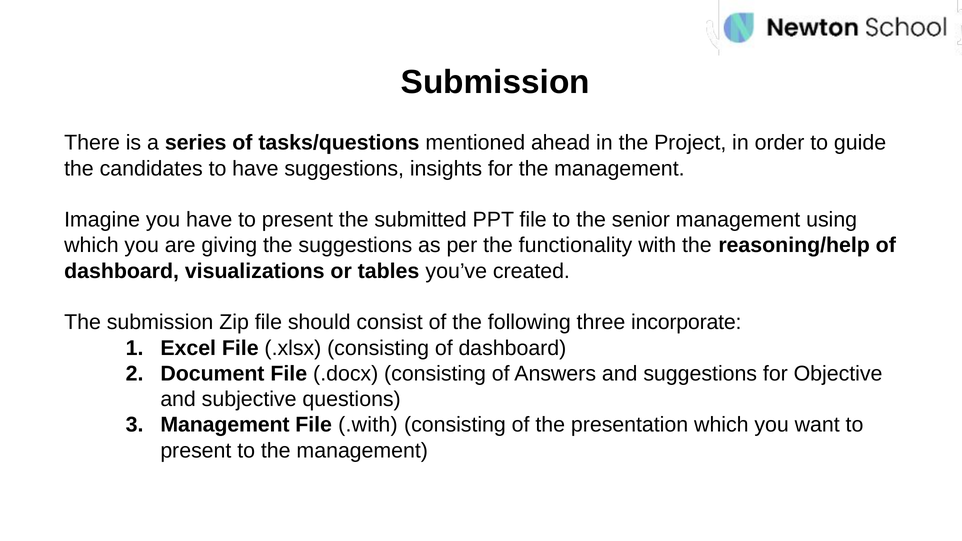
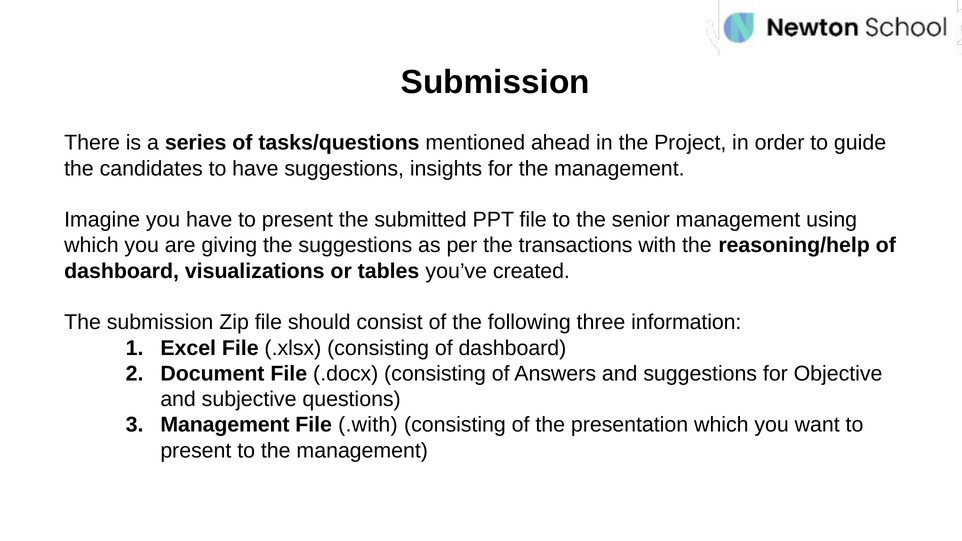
functionality: functionality -> transactions (576, 245)
incorporate: incorporate -> information (686, 322)
